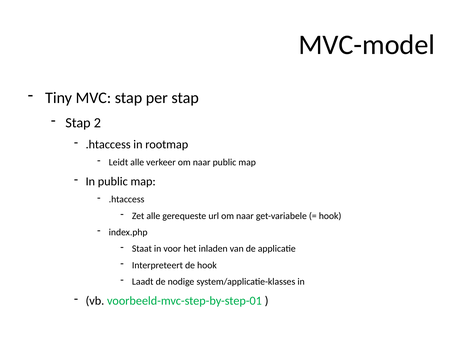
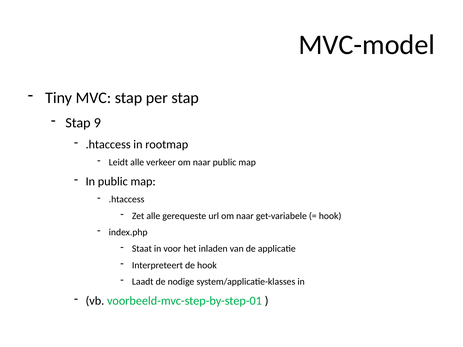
2: 2 -> 9 (97, 123)
